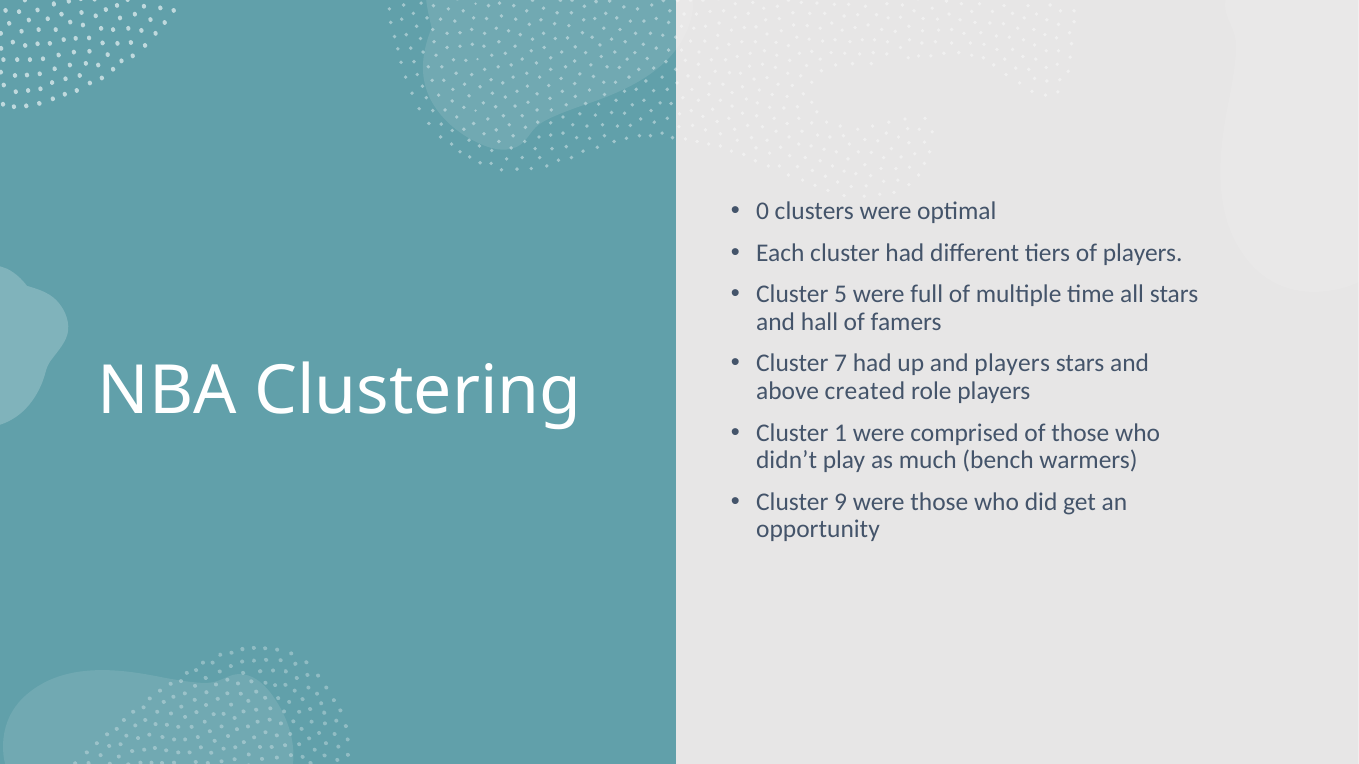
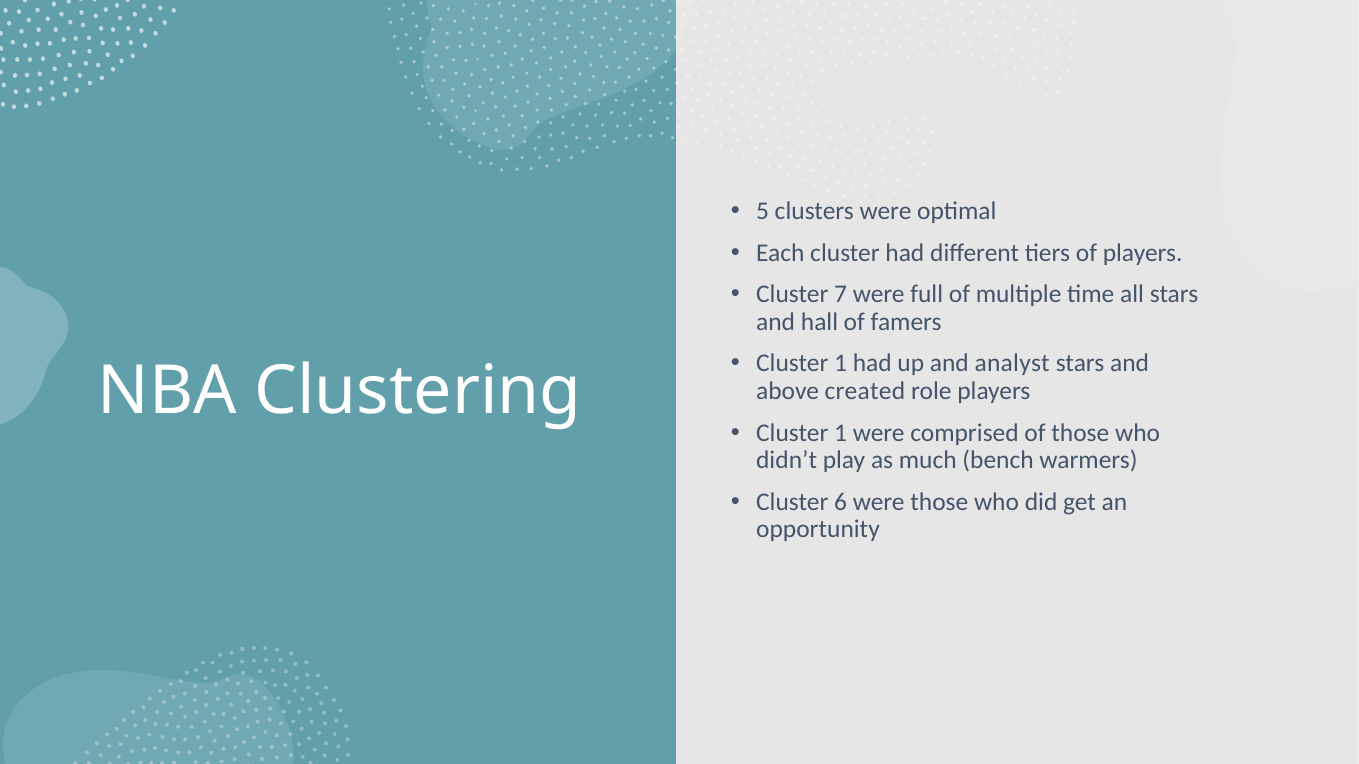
0: 0 -> 5 (763, 211)
5: 5 -> 7 (841, 295)
7: 7 -> 1 (841, 364)
and players: players -> analyst (1012, 364)
9: 9 -> 6 (841, 502)
